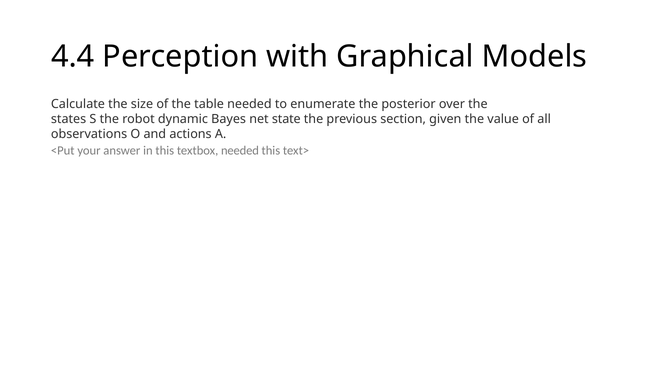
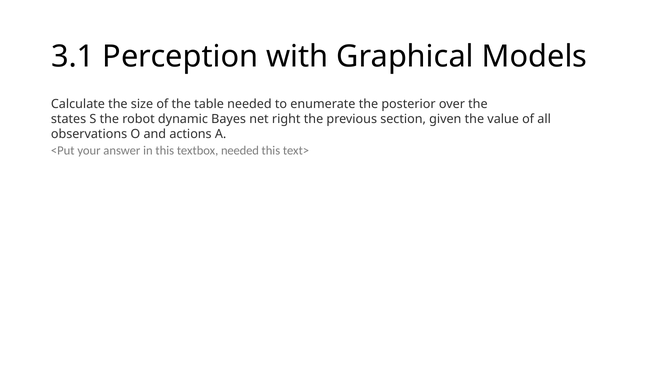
4.4: 4.4 -> 3.1 (73, 56)
state: state -> right (286, 119)
